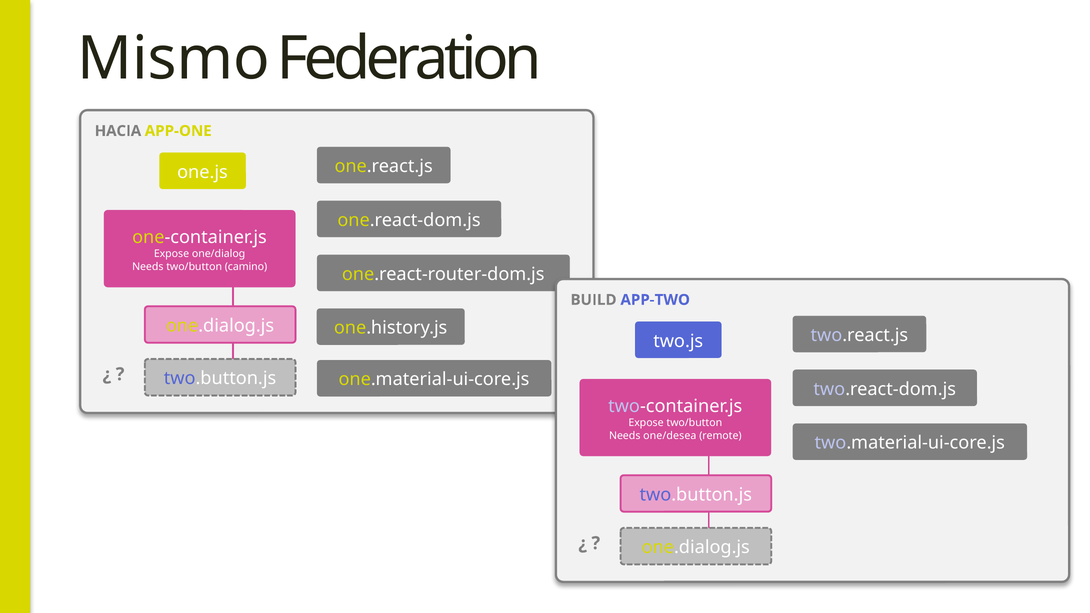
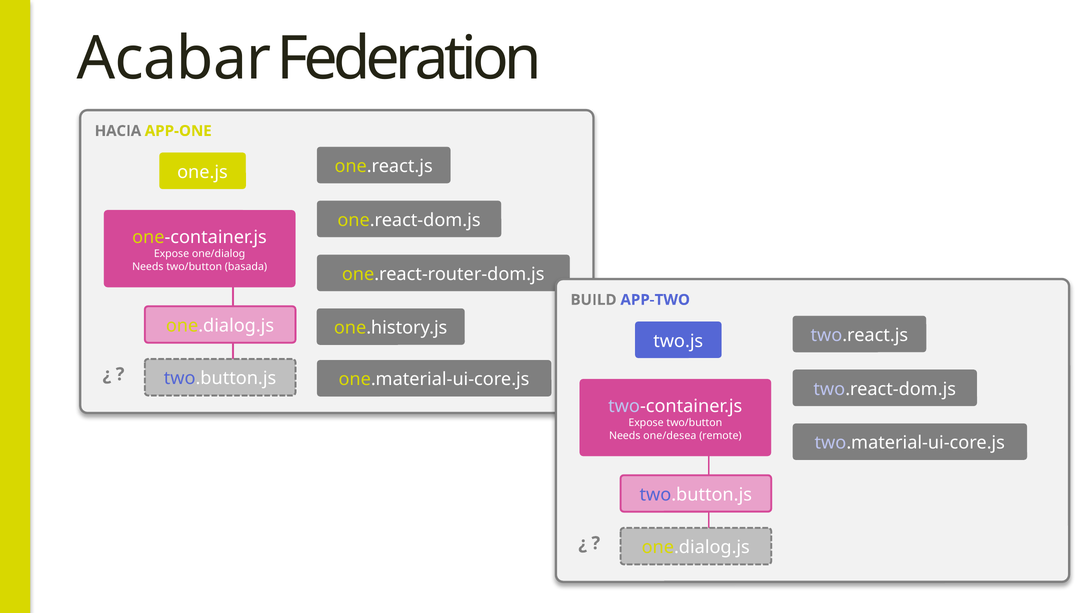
Mismo: Mismo -> Acabar (174, 59)
camino: camino -> basada (246, 267)
